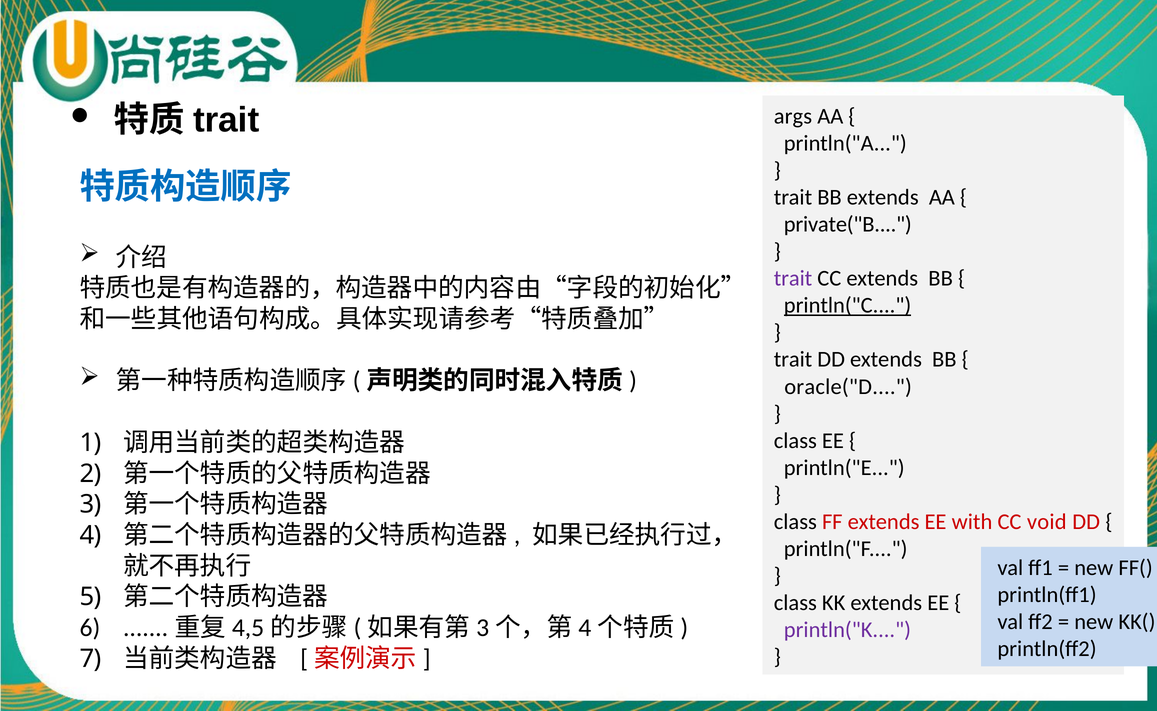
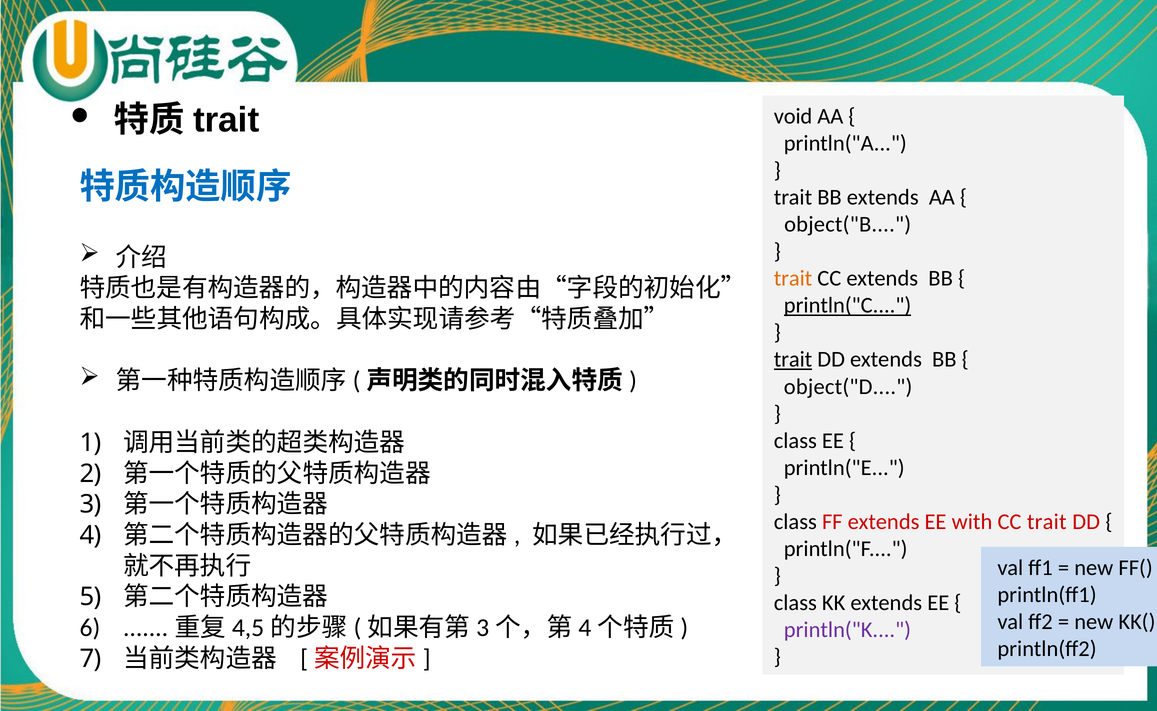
args: args -> void (793, 116)
private("B: private("B -> object("B (848, 224)
trait colour: purple -> orange (793, 278)
trait underline: none -> present (793, 359)
oracle("D: oracle("D -> object("D (848, 386)
CC void: void -> trait (1047, 521)
